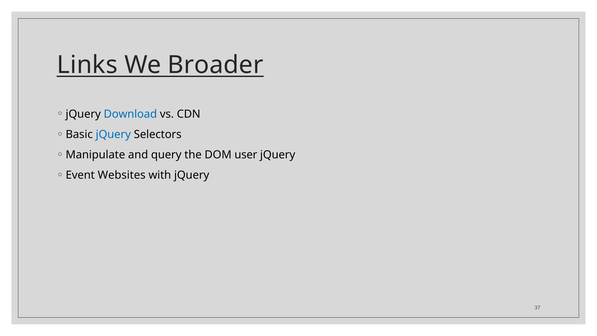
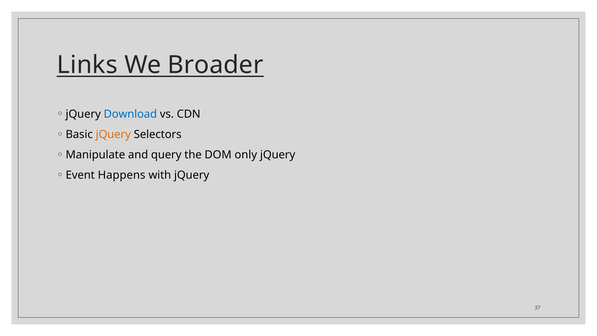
jQuery colour: blue -> orange (113, 134)
user: user -> only (246, 155)
Websites: Websites -> Happens (122, 175)
